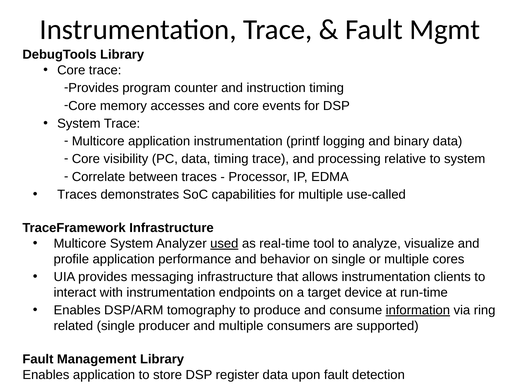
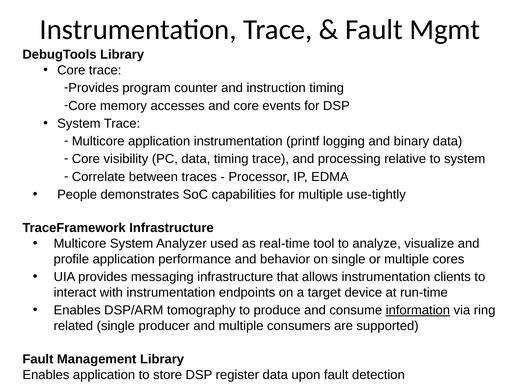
Traces: Traces -> People (77, 195)
use-called: use-called -> use-tightly (376, 195)
used underline: present -> none (224, 244)
